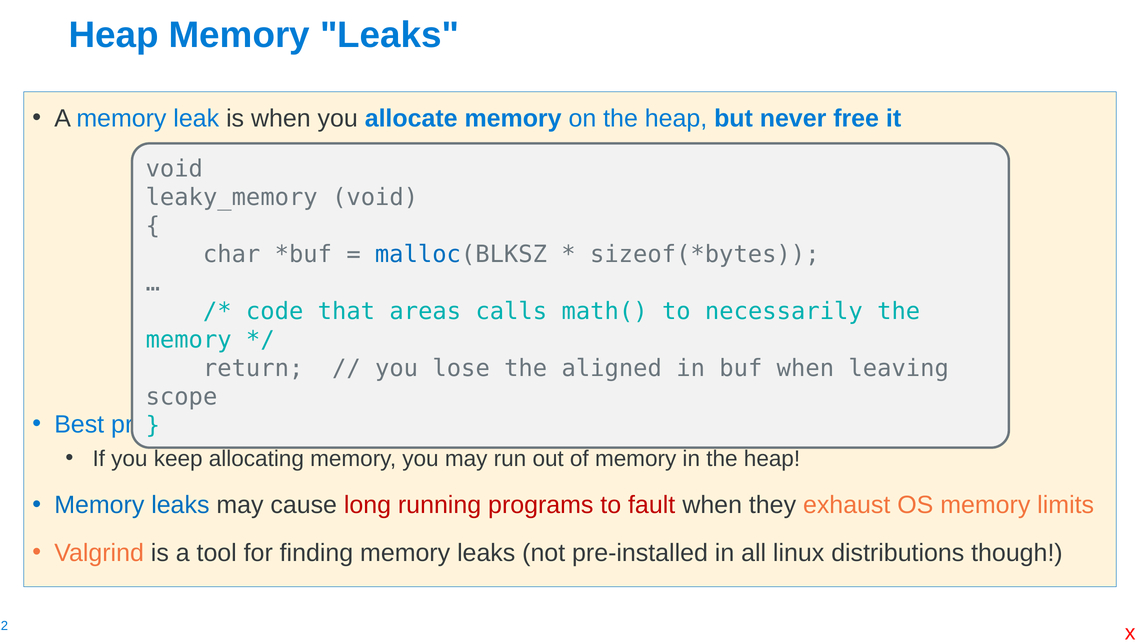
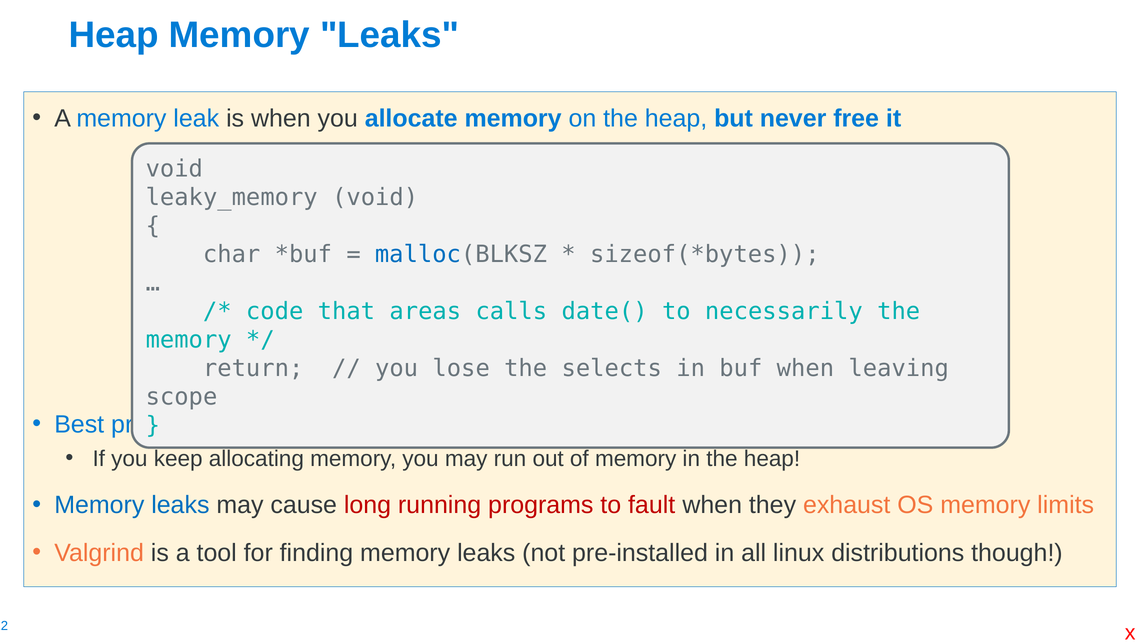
math(: math( -> date( (605, 311)
aligned: aligned -> selects (612, 368)
